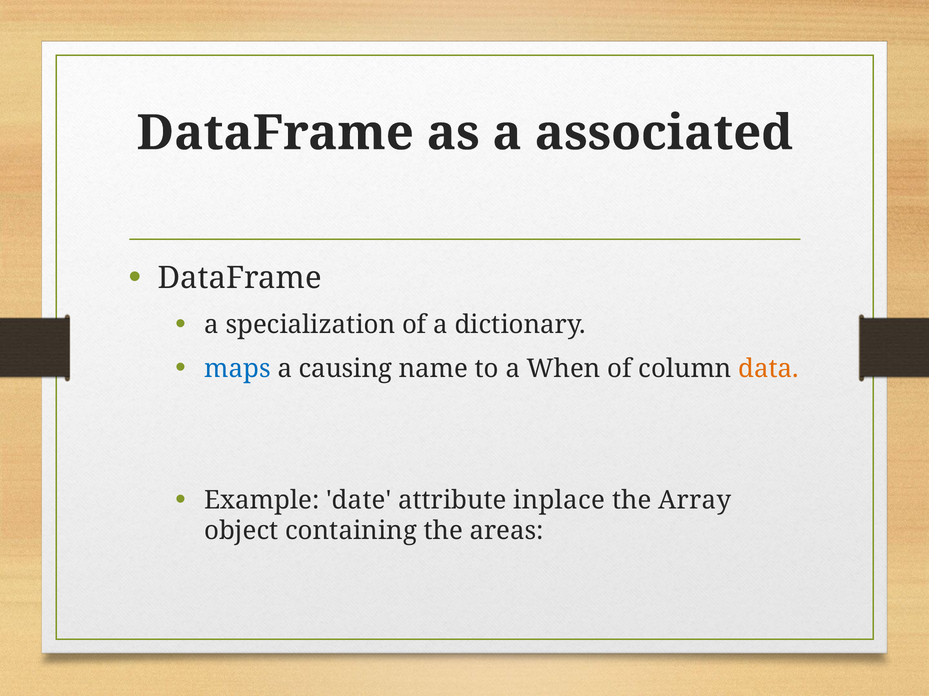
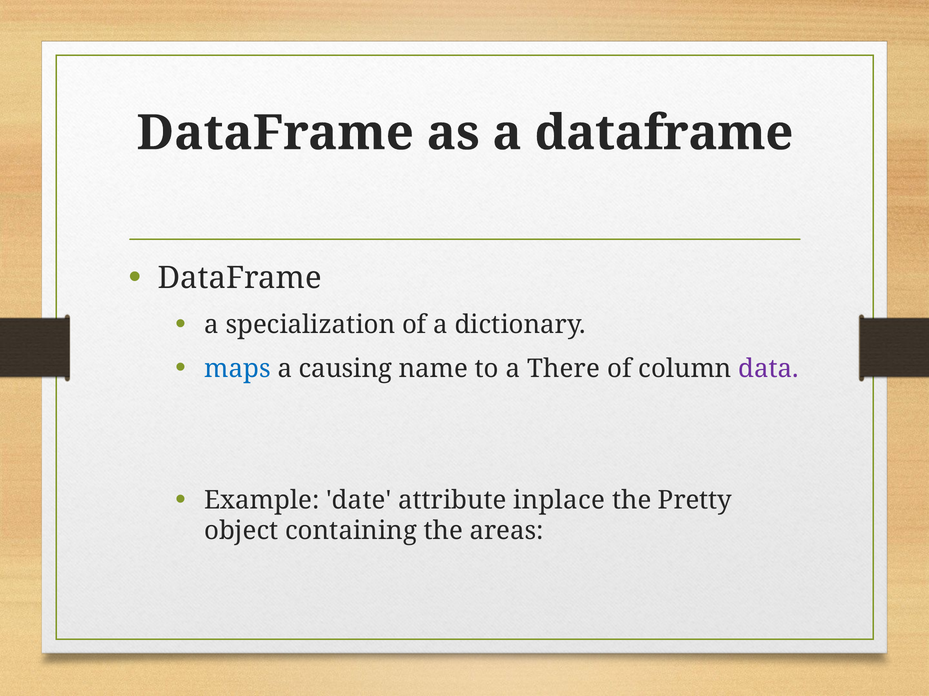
a associated: associated -> dataframe (664, 133)
When: When -> There (564, 369)
data colour: orange -> purple (769, 369)
Array: Array -> Pretty (695, 501)
